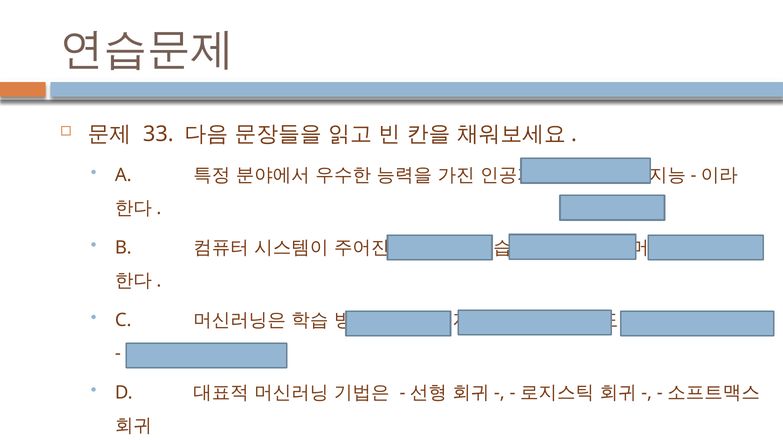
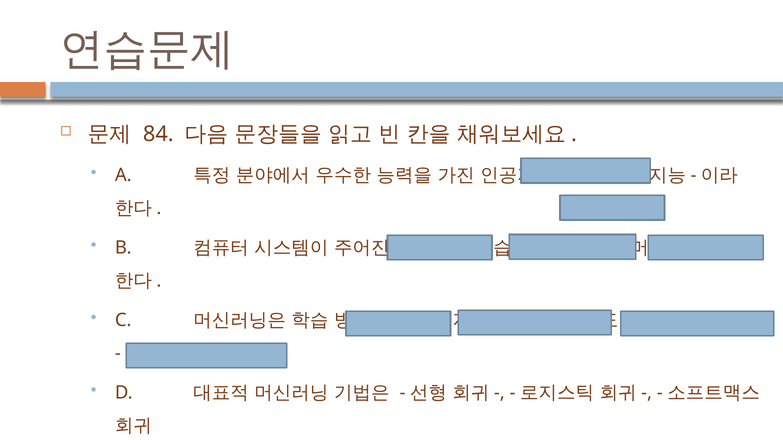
33: 33 -> 84 (158, 134)
